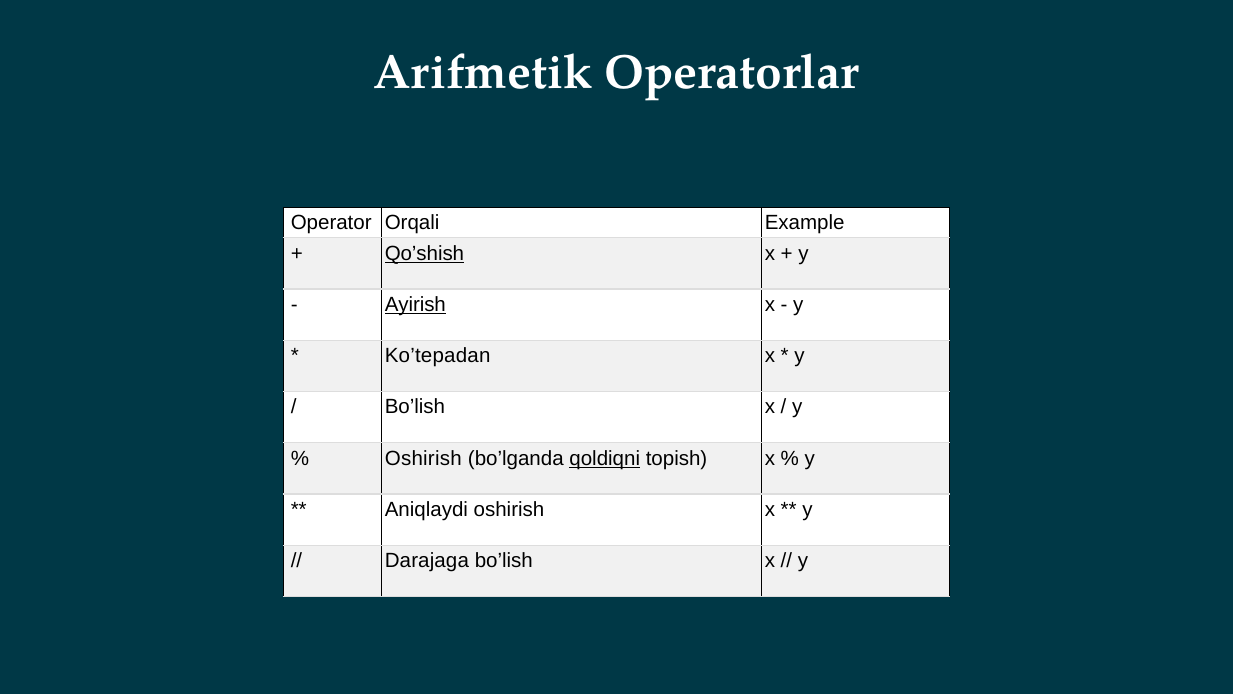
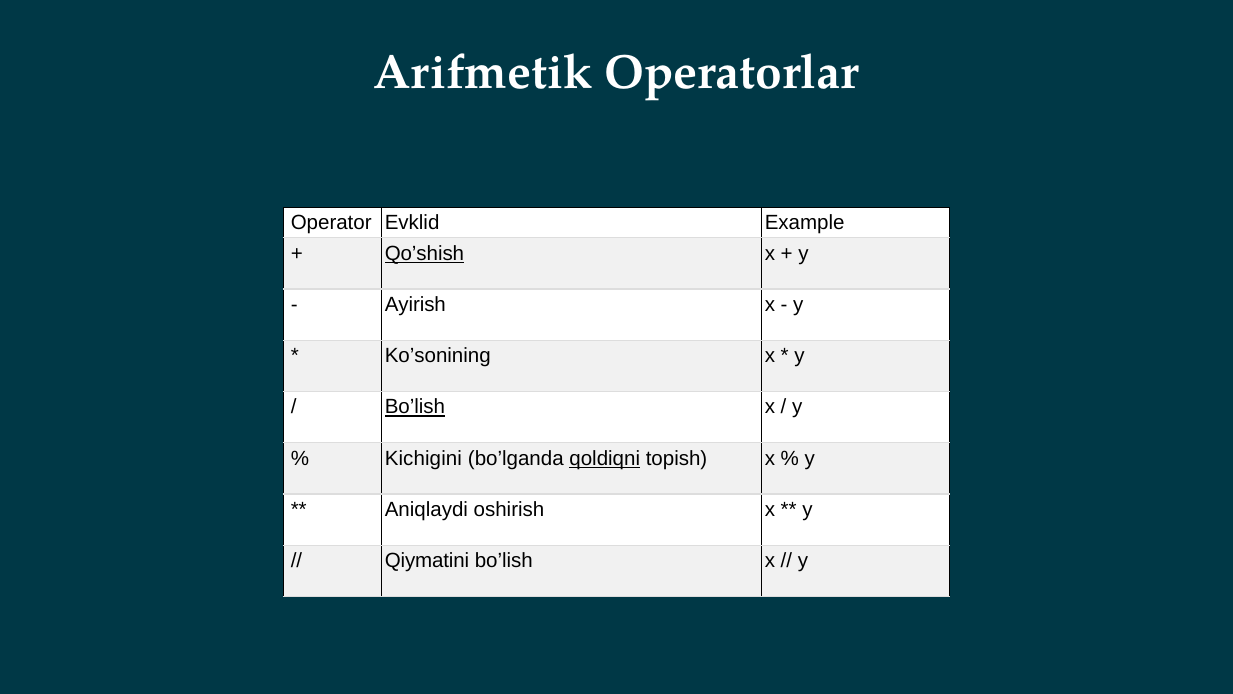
Orqali: Orqali -> Evklid (412, 223)
Ayirish underline: present -> none (415, 304)
Ko’tepadan: Ko’tepadan -> Ko’sonining (438, 356)
Bo’lish underline: none -> present (415, 407)
Oshirish: Oshirish -> Kichigini (423, 458)
Darajaga: Darajaga -> Qiymatini (427, 560)
